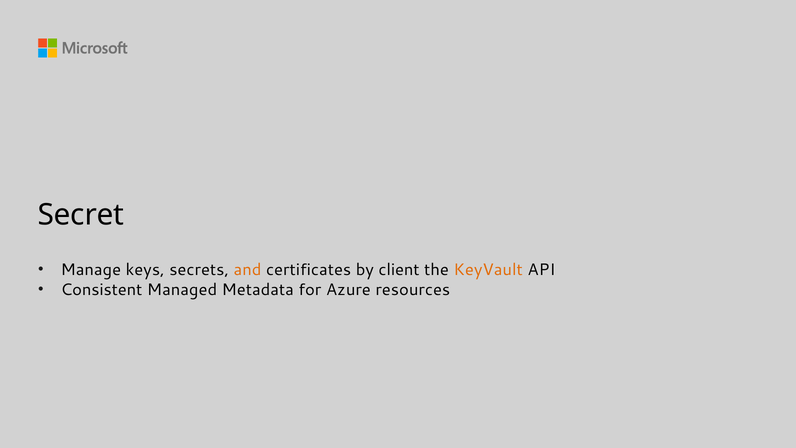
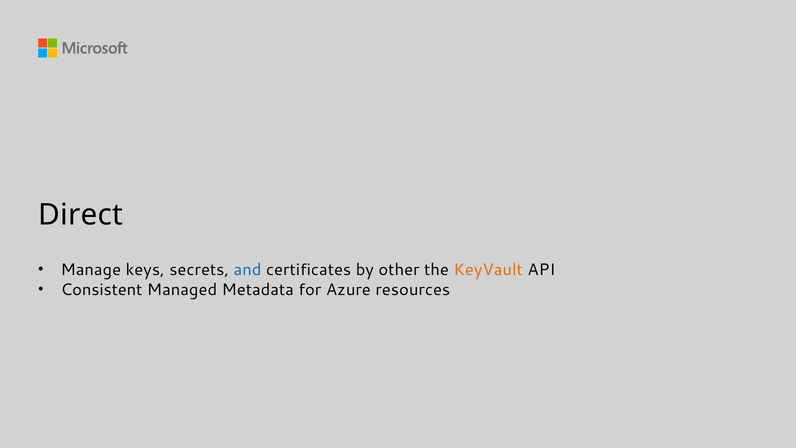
Secret: Secret -> Direct (81, 215)
and colour: orange -> blue (248, 270)
client: client -> other (399, 270)
